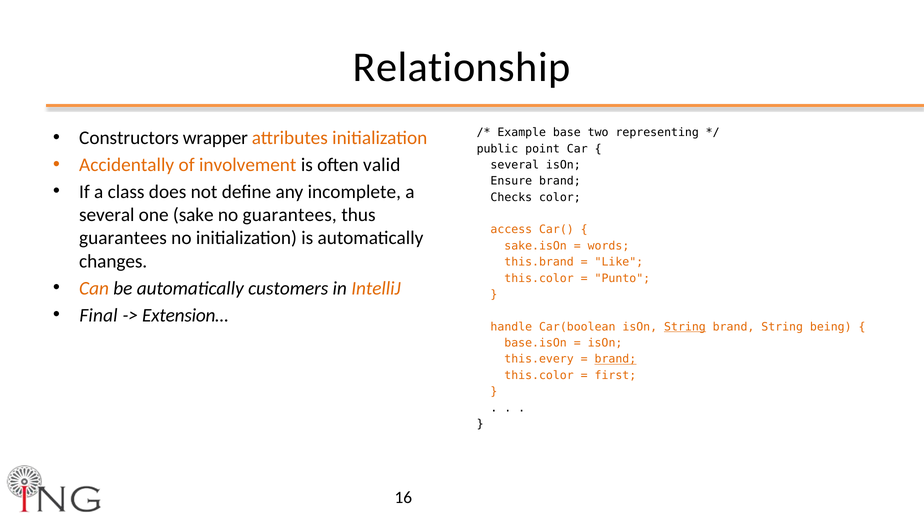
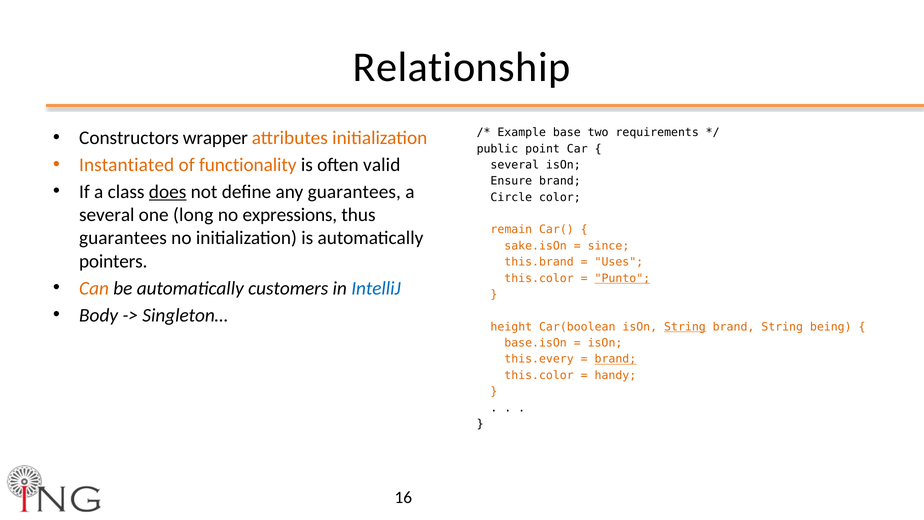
representing: representing -> requirements (657, 132)
Accidentally: Accidentally -> Instantiated (127, 165)
involvement: involvement -> functionality (248, 165)
does underline: none -> present (168, 192)
any incomplete: incomplete -> guarantees (354, 192)
Checks: Checks -> Circle (511, 197)
sake: sake -> long (193, 215)
no guarantees: guarantees -> expressions (290, 215)
access: access -> remain (511, 230)
words: words -> since (608, 246)
changes: changes -> pointers (113, 261)
Like: Like -> Uses (619, 262)
Punto underline: none -> present (622, 278)
IntelliJ colour: orange -> blue (376, 288)
Final: Final -> Body (99, 315)
Extension…: Extension… -> Singleton… (185, 315)
handle: handle -> height (511, 327)
first: first -> handy (615, 375)
